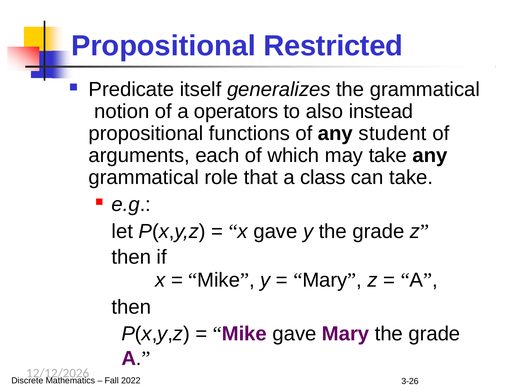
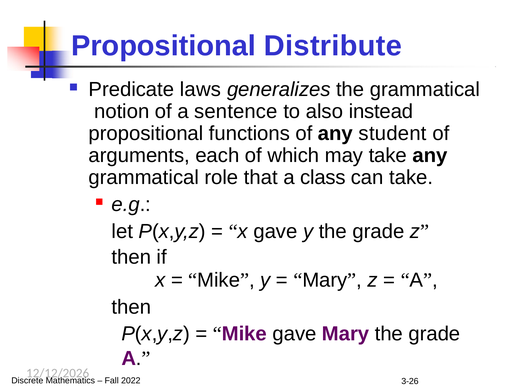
Restricted: Restricted -> Distribute (333, 46)
itself: itself -> laws (200, 90)
operators: operators -> sentence (236, 112)
